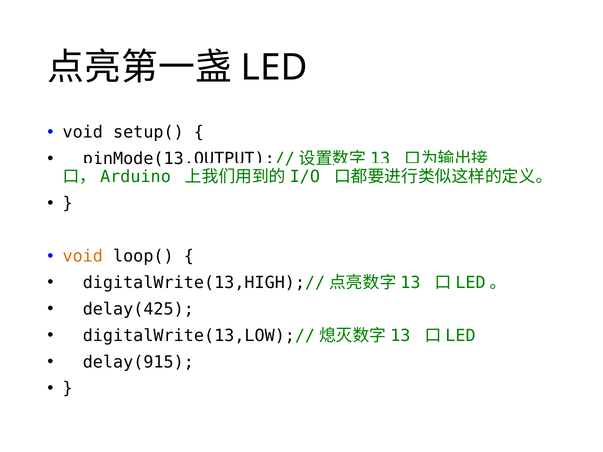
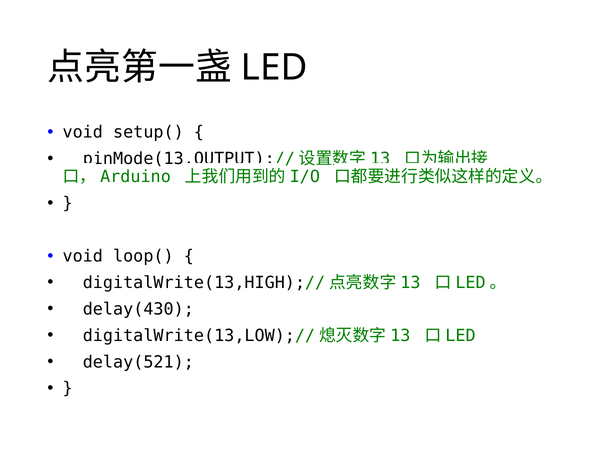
void colour: orange -> black (83, 256)
delay(425: delay(425 -> delay(430 (138, 309)
delay(915: delay(915 -> delay(521 (138, 362)
